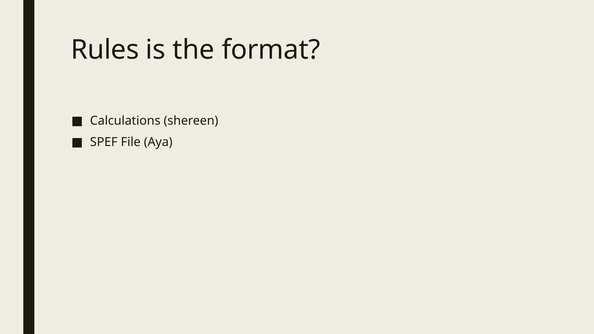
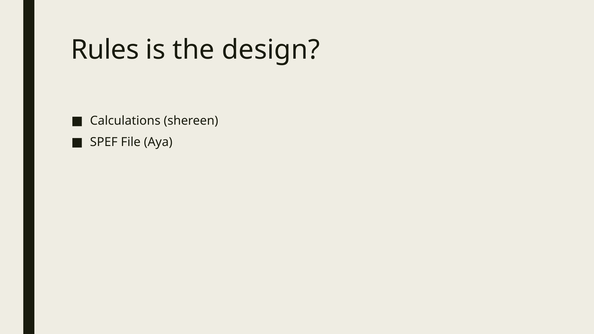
format: format -> design (271, 50)
